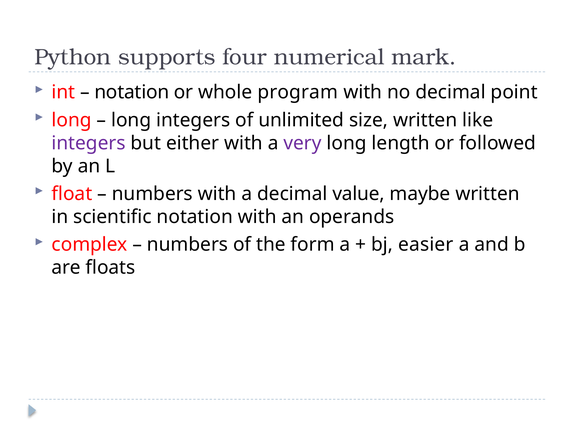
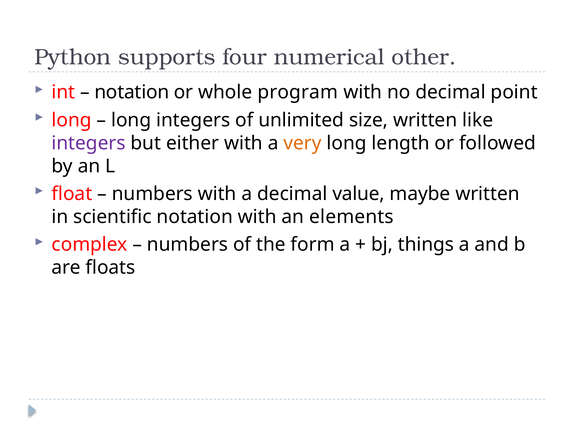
mark: mark -> other (424, 57)
very colour: purple -> orange (303, 143)
operands: operands -> elements (352, 217)
easier: easier -> things (426, 244)
